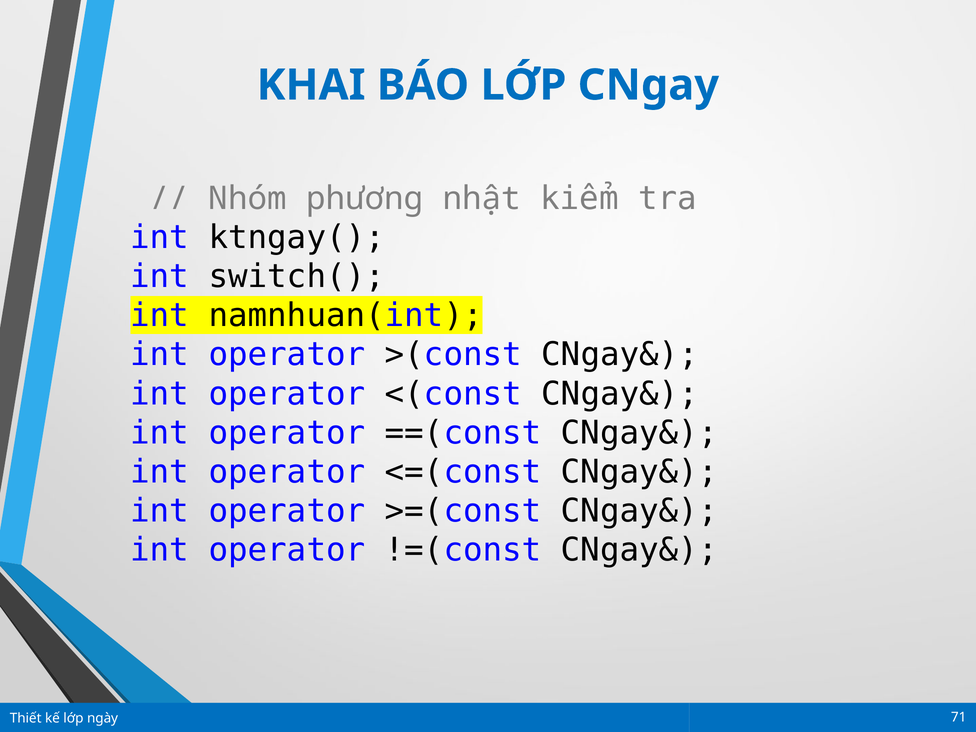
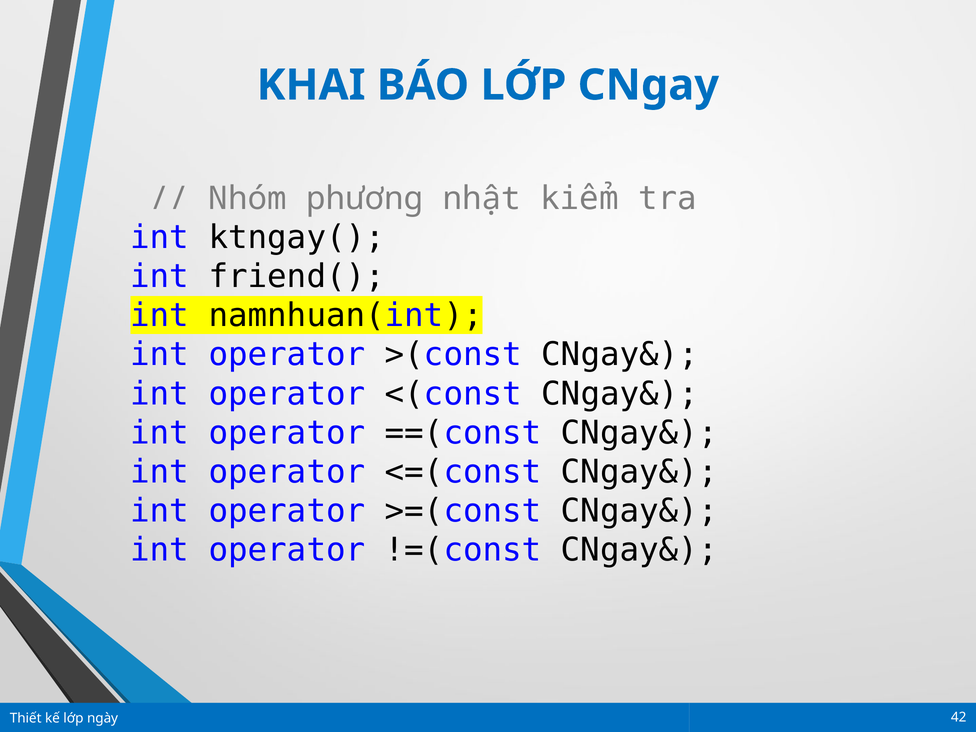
switch(: switch( -> friend( (297, 277)
71: 71 -> 42 (959, 717)
